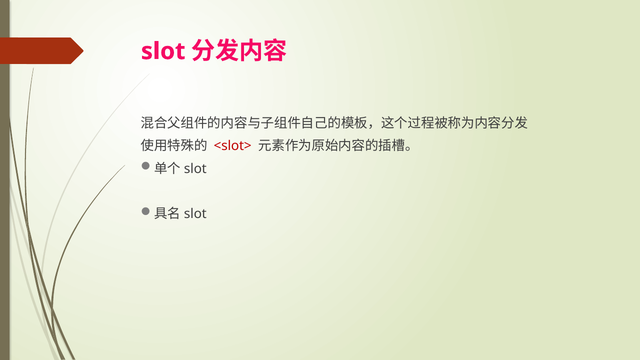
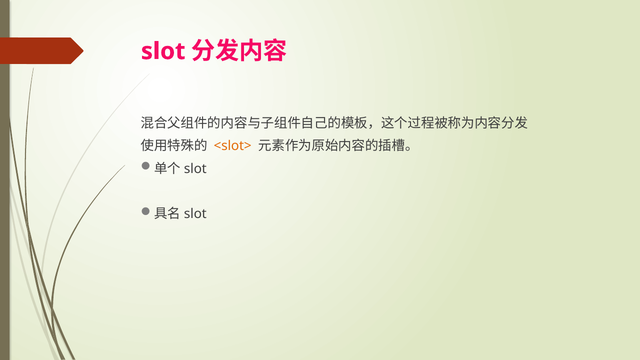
<slot> colour: red -> orange (233, 146)
